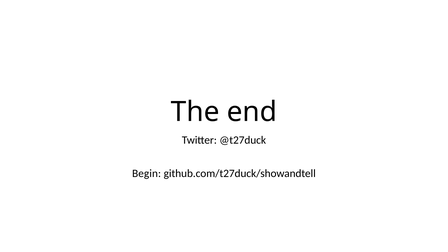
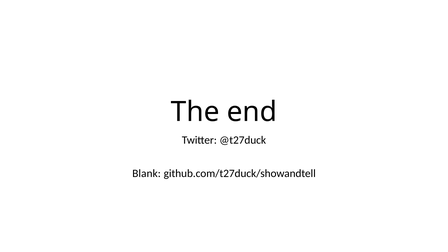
Begin: Begin -> Blank (147, 174)
